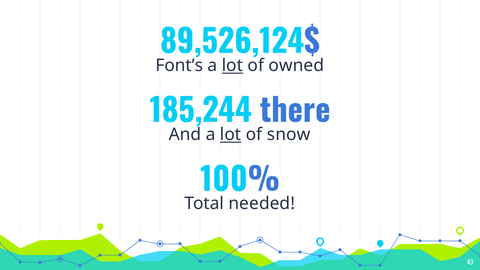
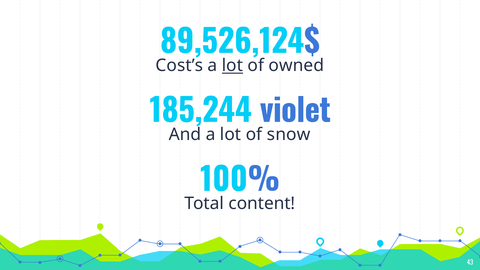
Font’s: Font’s -> Cost’s (179, 66)
there: there -> violet (295, 111)
lot underline: present -> none (231, 135)
needed: needed -> content (262, 204)
